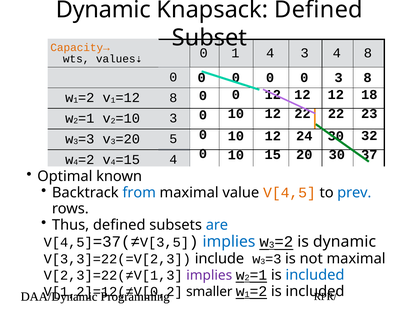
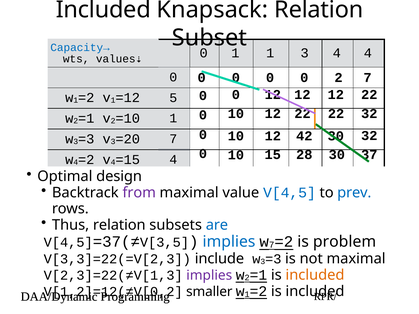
Dynamic: Dynamic -> Included (103, 10)
Knapsack Defined: Defined -> Relation (319, 10)
Capacity→ colour: orange -> blue (80, 48)
4: 4 -> 1 (270, 53)
4 8: 8 -> 4 (368, 53)
3: 3 -> 2 (339, 78)
8: 8 -> 7 (368, 78)
18: 18 -> 22 (369, 95)
8: 8 -> 5 (173, 98)
22 23: 23 -> 32 (369, 114)
3: 3 -> 1 (173, 118)
24: 24 -> 42 (304, 136)
5: 5 -> 7 (173, 139)
20: 20 -> 28 (304, 155)
known: known -> design (119, 177)
from colour: blue -> purple (139, 193)
V[4,5 colour: orange -> blue (289, 193)
Thus defined: defined -> relation (119, 225)
3: 3 -> 7 (272, 245)
is dynamic: dynamic -> problem (345, 242)
included colour: blue -> orange (315, 275)
